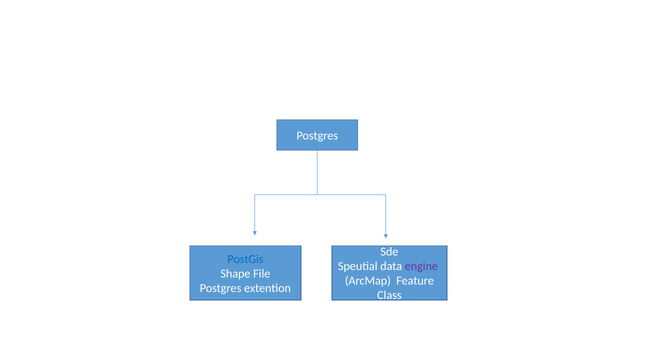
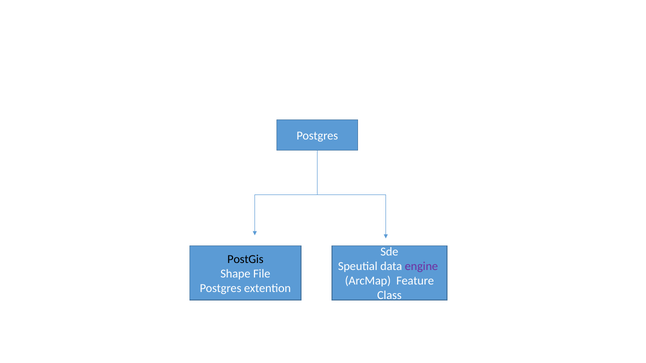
PostGis colour: blue -> black (245, 259)
